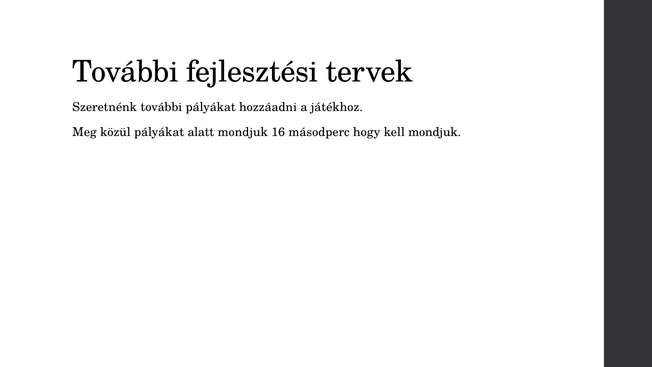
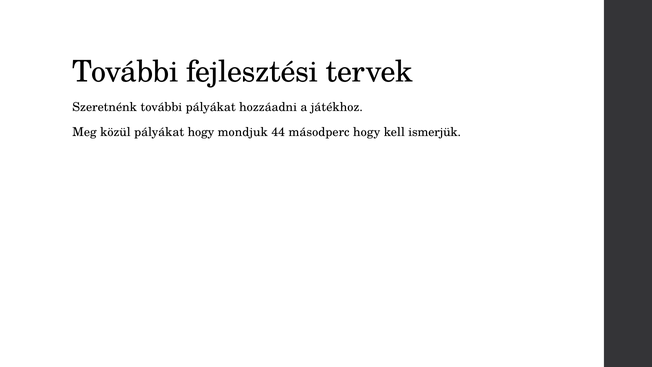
pályákat alatt: alatt -> hogy (201, 132)
16: 16 -> 44 (278, 132)
kell mondjuk: mondjuk -> ismerjük (435, 132)
